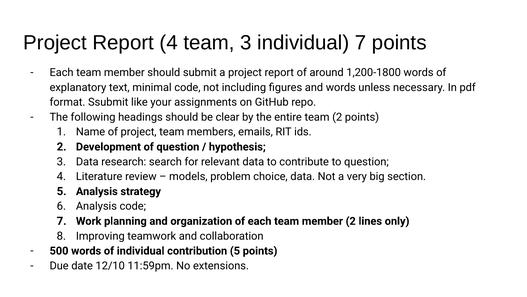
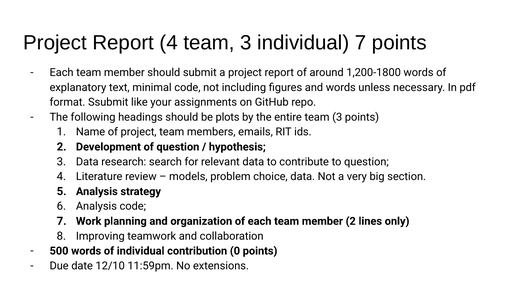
clear: clear -> plots (228, 117)
entire team 2: 2 -> 3 (337, 117)
contribution 5: 5 -> 0 (235, 250)
